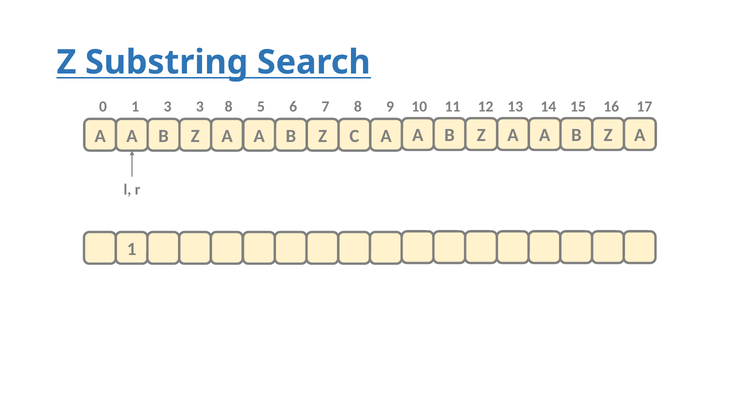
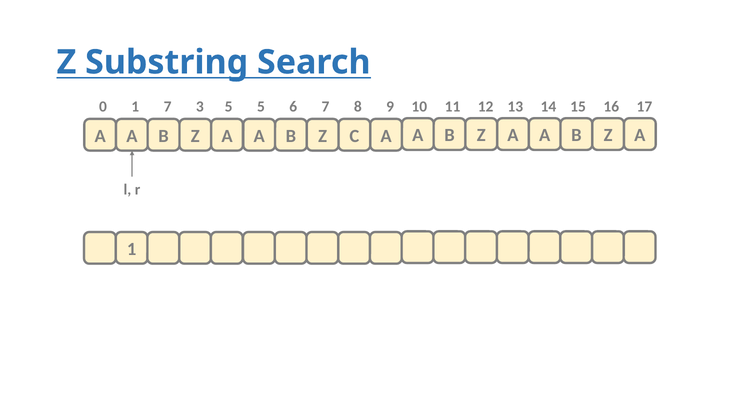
1 3: 3 -> 7 (168, 107)
3 8: 8 -> 5 (229, 107)
